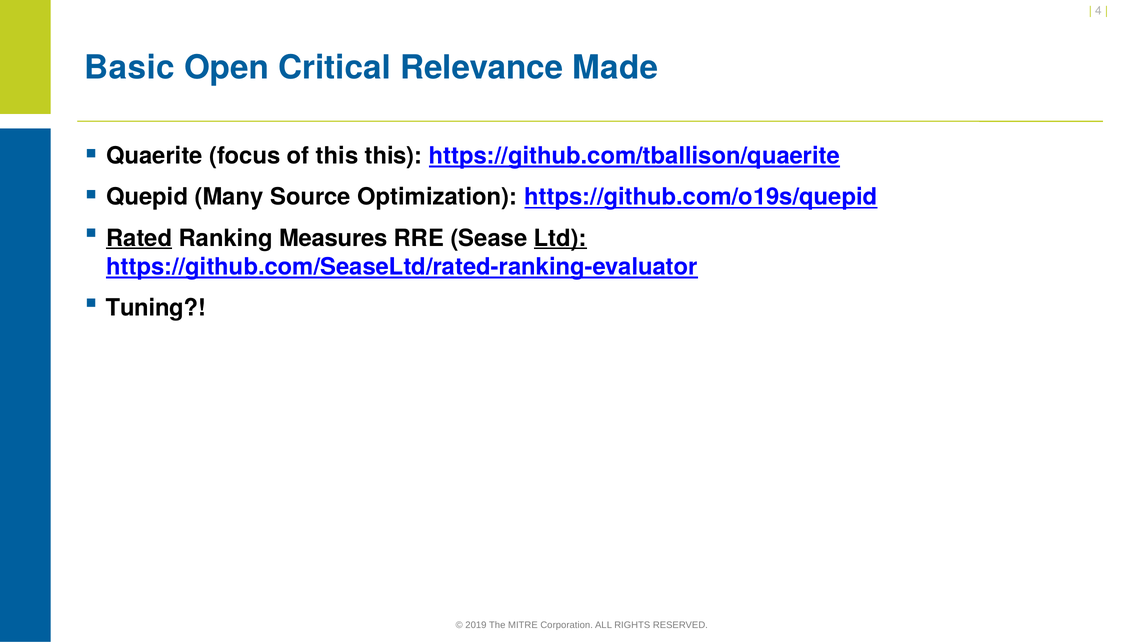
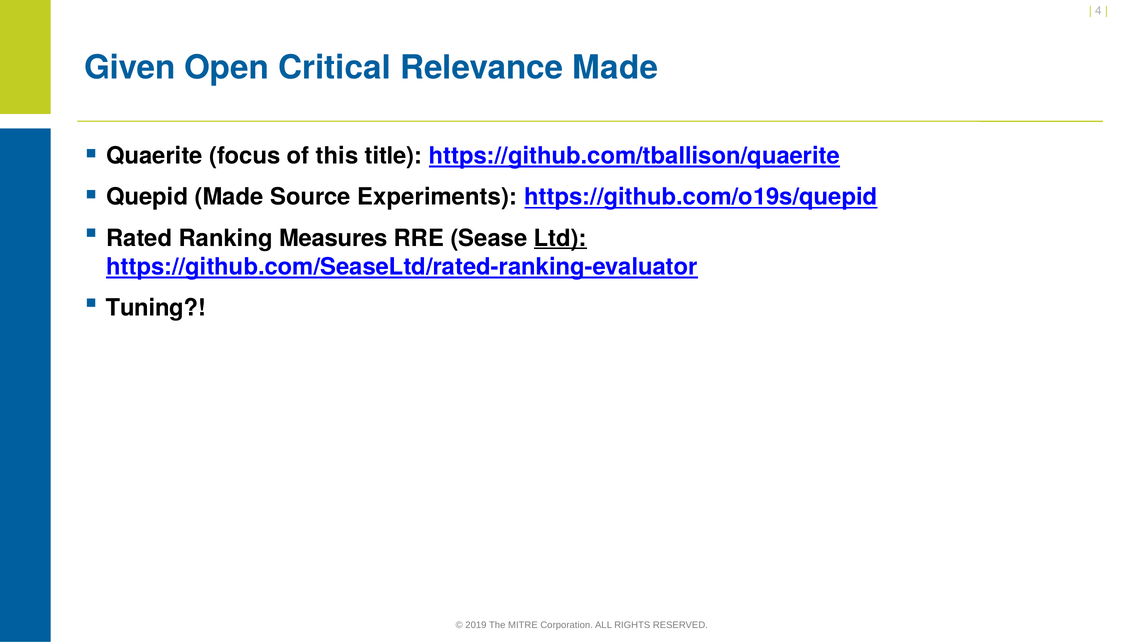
Basic: Basic -> Given (130, 68)
this this: this -> title (394, 156)
Quepid Many: Many -> Made (229, 197)
Optimization: Optimization -> Experiments (437, 197)
Rated underline: present -> none (139, 238)
